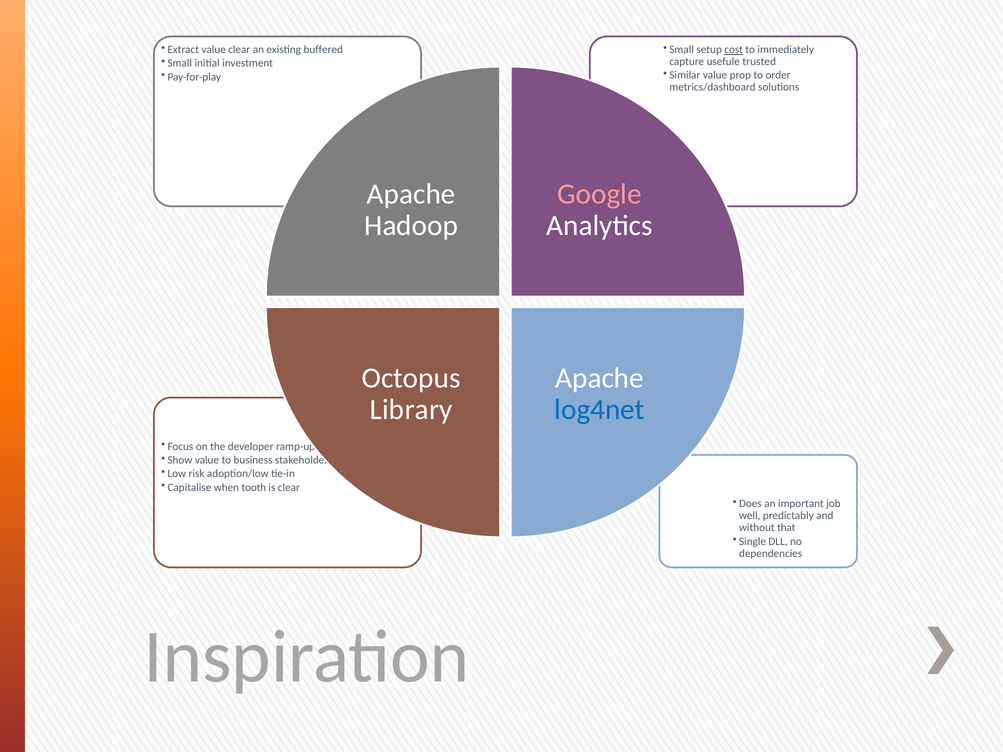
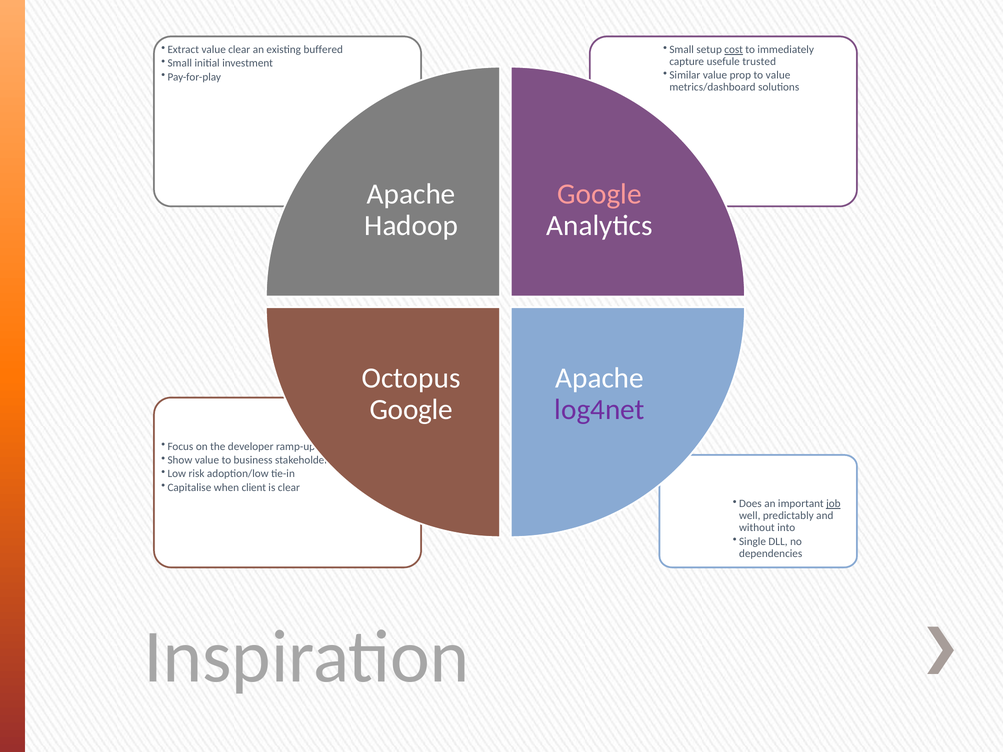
to order: order -> value (778, 75)
Library: Library -> Google (411, 410)
log4net colour: blue -> purple (600, 410)
tooth: tooth -> client (254, 488)
job underline: none -> present (833, 504)
that: that -> into (786, 528)
